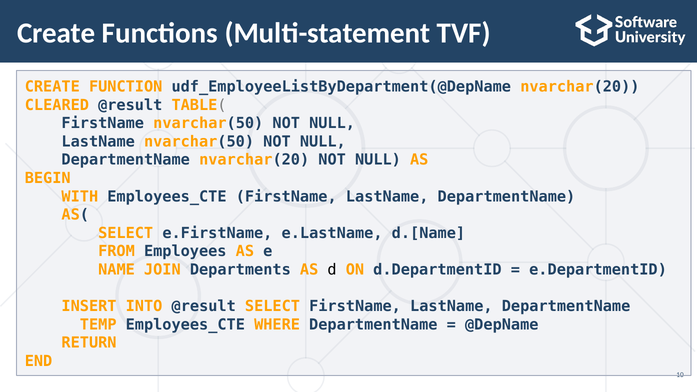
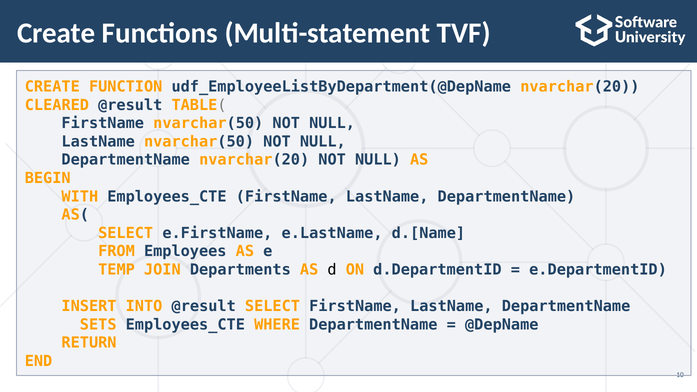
NAME: NAME -> TEMP (117, 270)
TEMP: TEMP -> SETS (98, 325)
